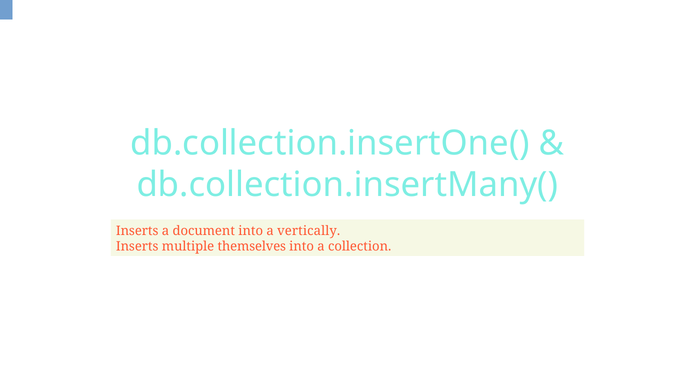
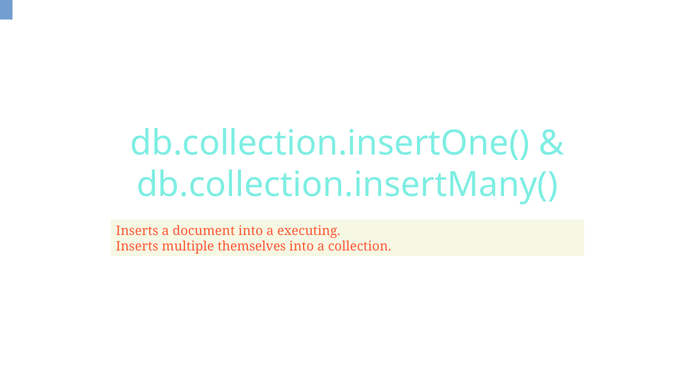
vertically: vertically -> executing (309, 231)
